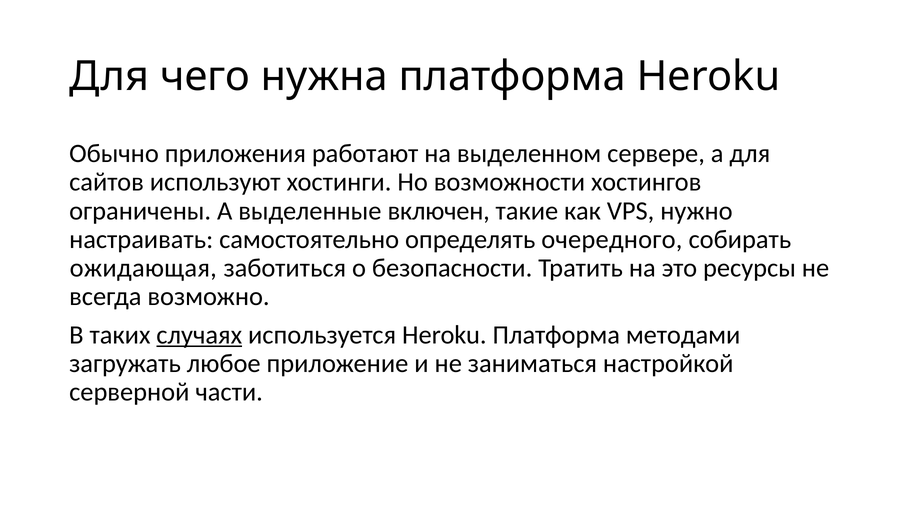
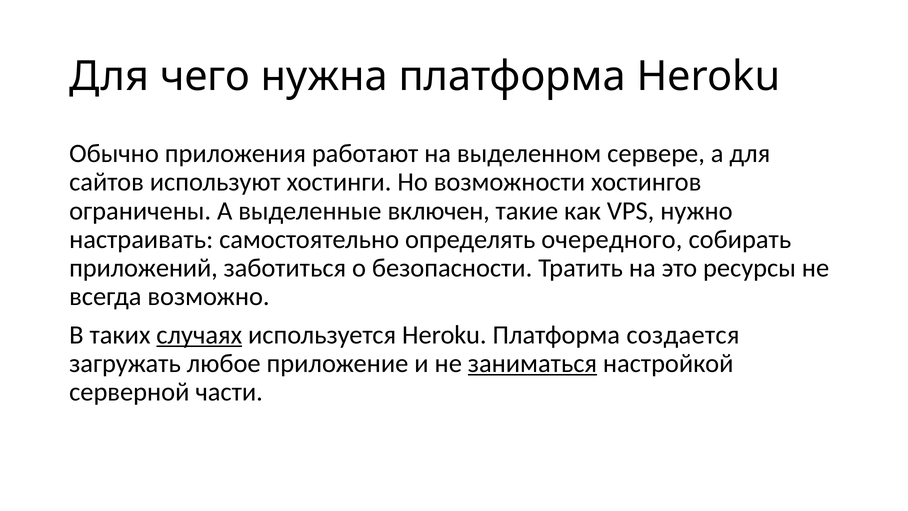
ожидающая: ожидающая -> приложений (143, 268)
методами: методами -> создается (683, 335)
заниматься underline: none -> present (532, 363)
